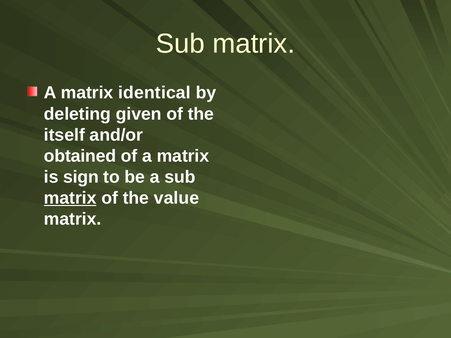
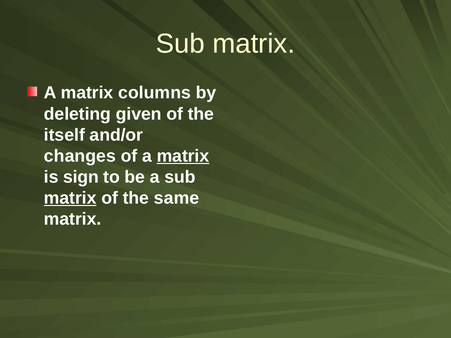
identical: identical -> columns (155, 93)
obtained: obtained -> changes (80, 156)
matrix underline: none -> present (183, 156)
value: value -> same (177, 198)
